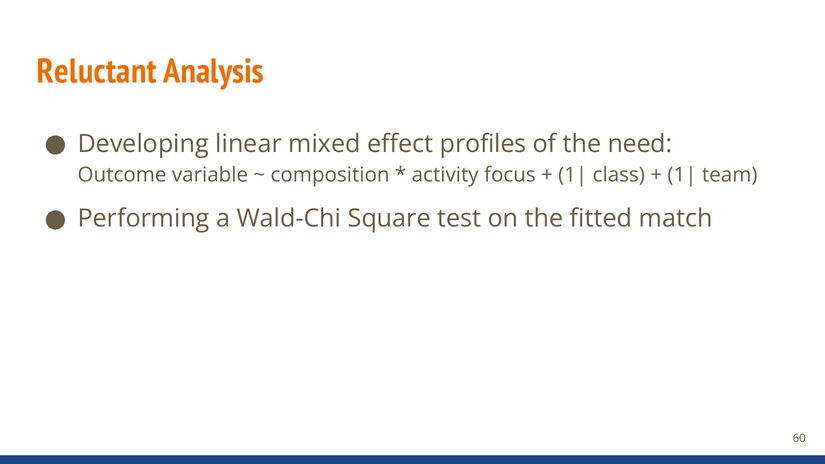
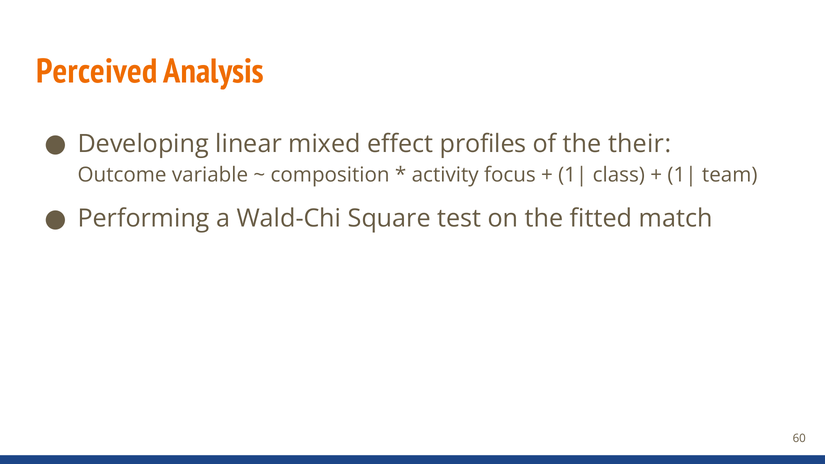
Reluctant: Reluctant -> Perceived (97, 71)
need: need -> their (640, 144)
